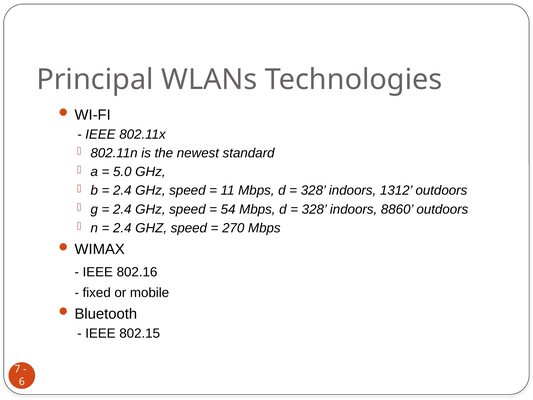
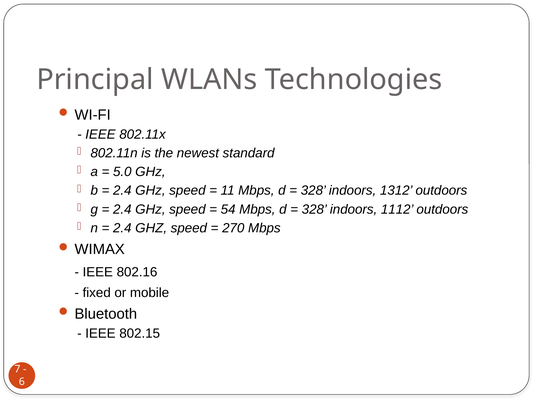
8860: 8860 -> 1112 (397, 209)
